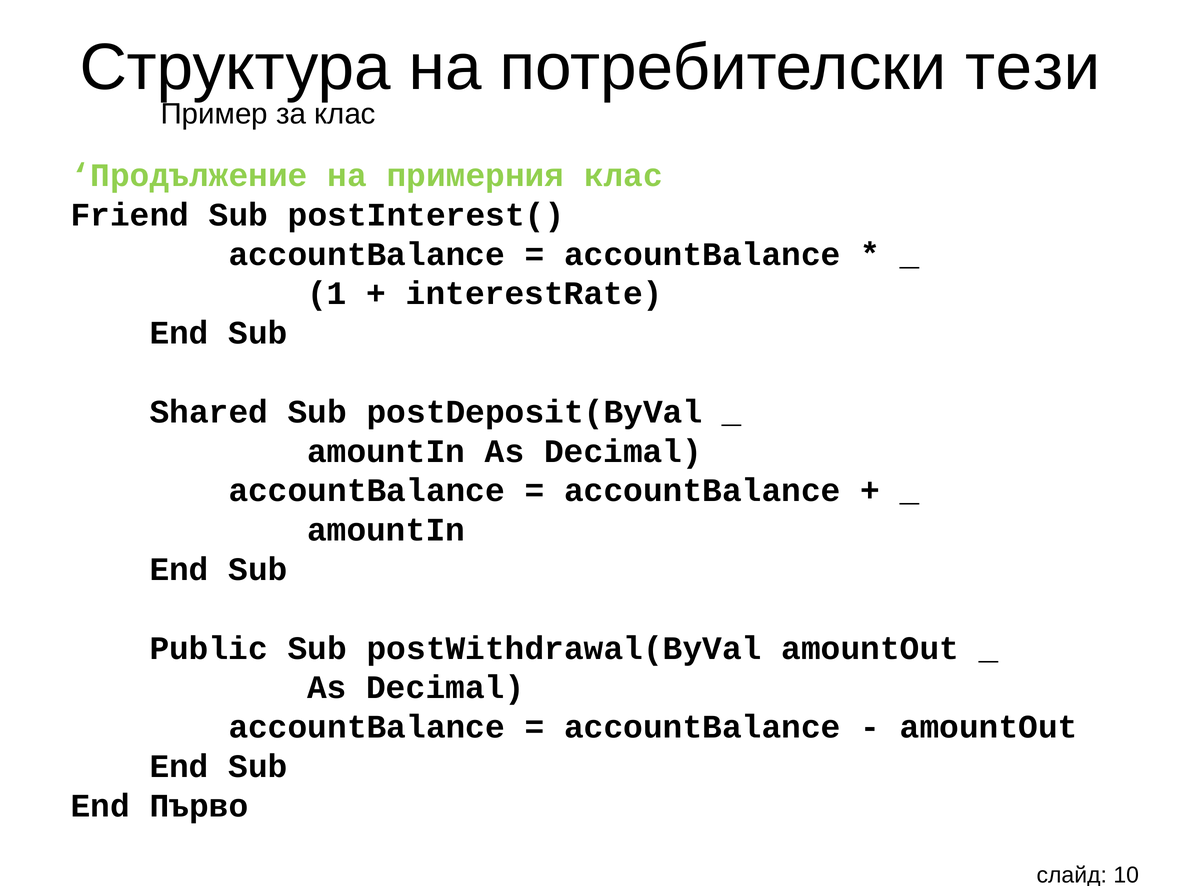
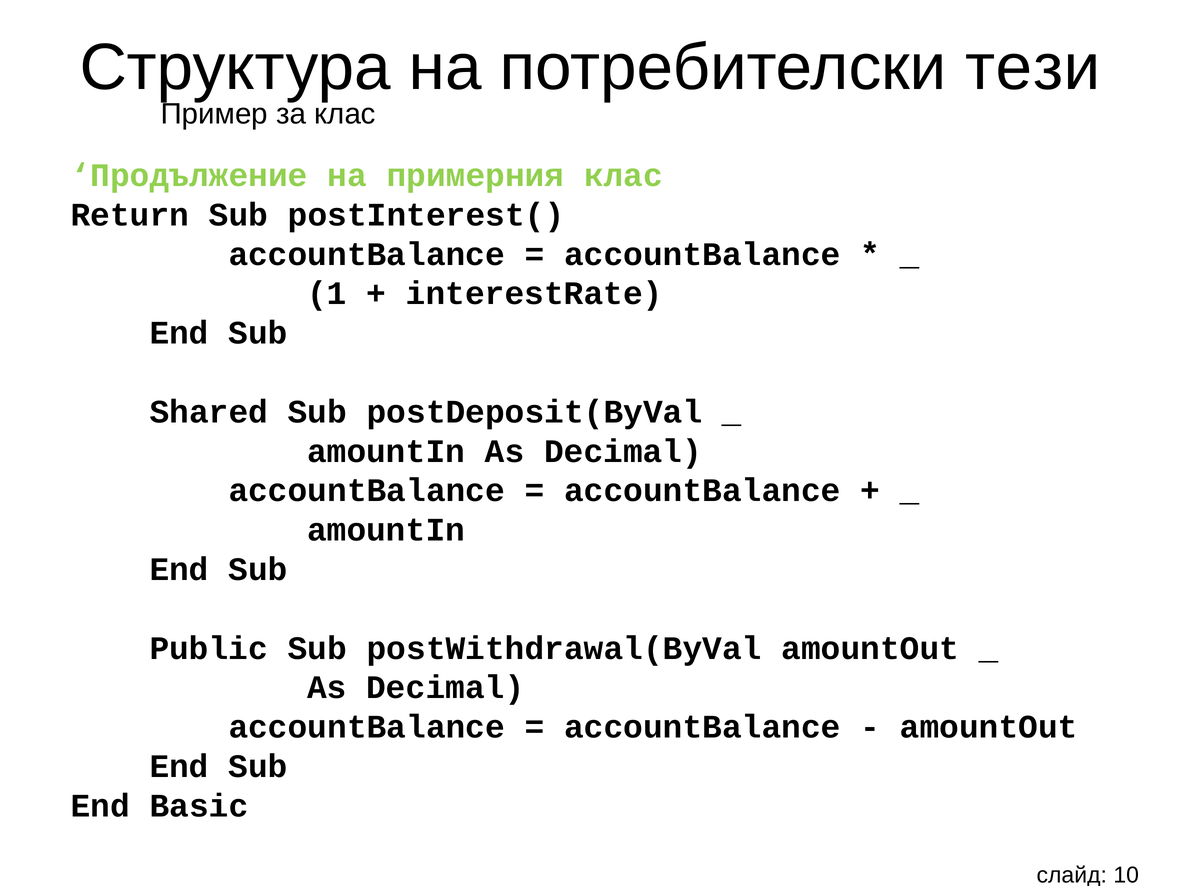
Friend: Friend -> Return (130, 215)
Първо: Първо -> Basic (199, 806)
